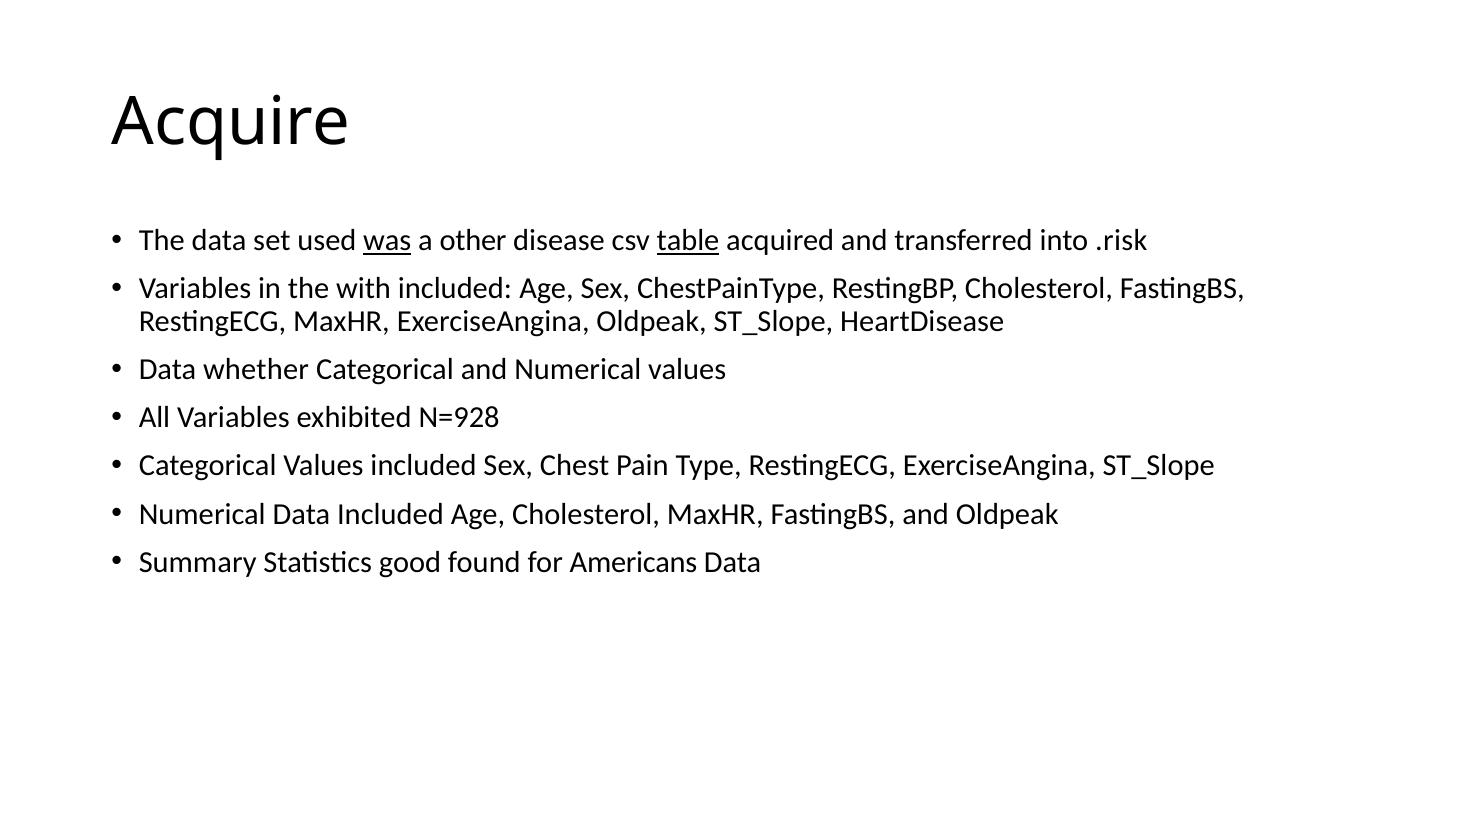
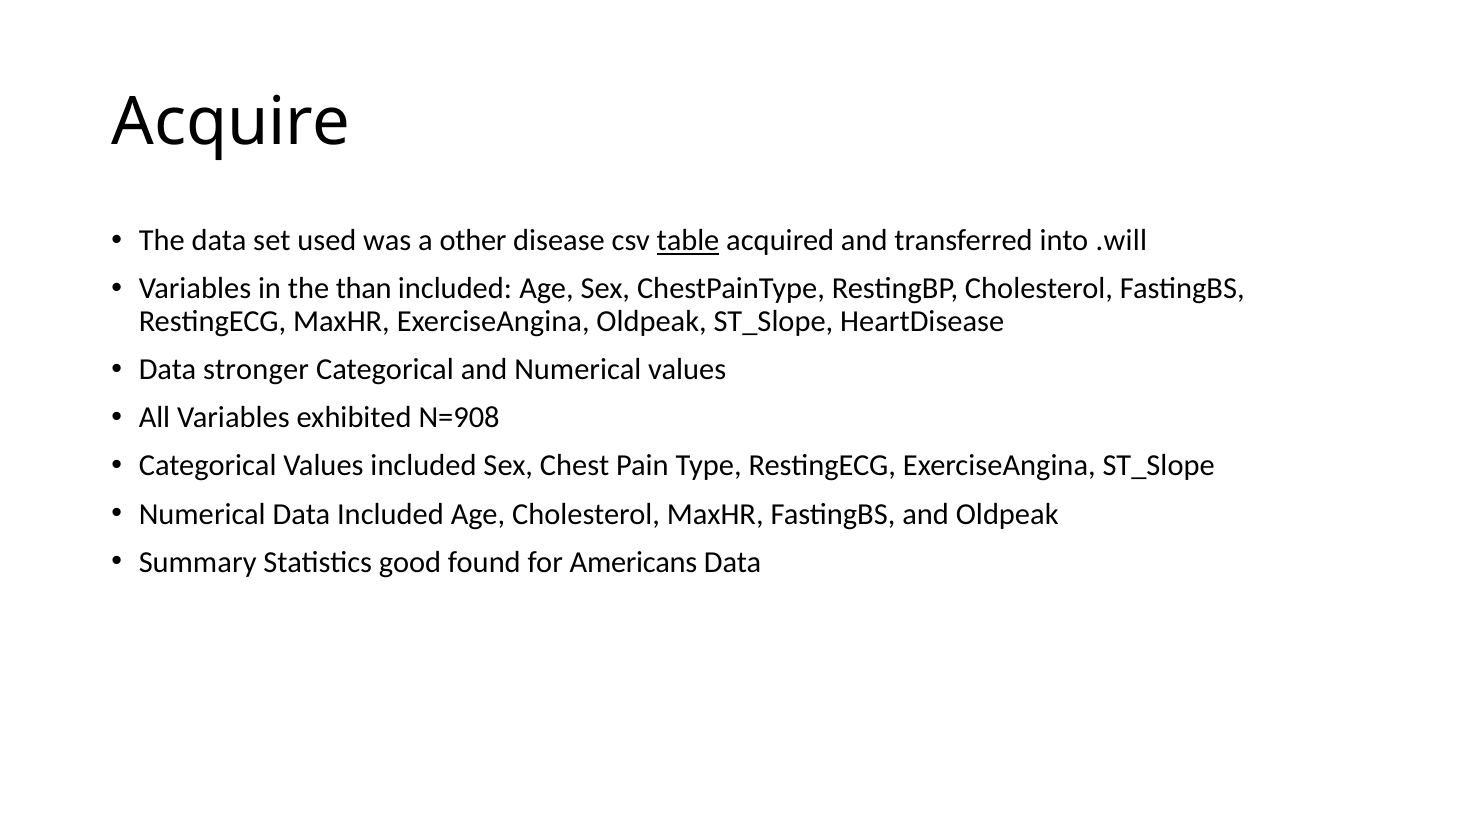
was underline: present -> none (387, 241)
.risk: .risk -> .will (1121, 241)
with: with -> than (364, 289)
whether: whether -> stronger (256, 370)
N=928: N=928 -> N=908 (459, 418)
